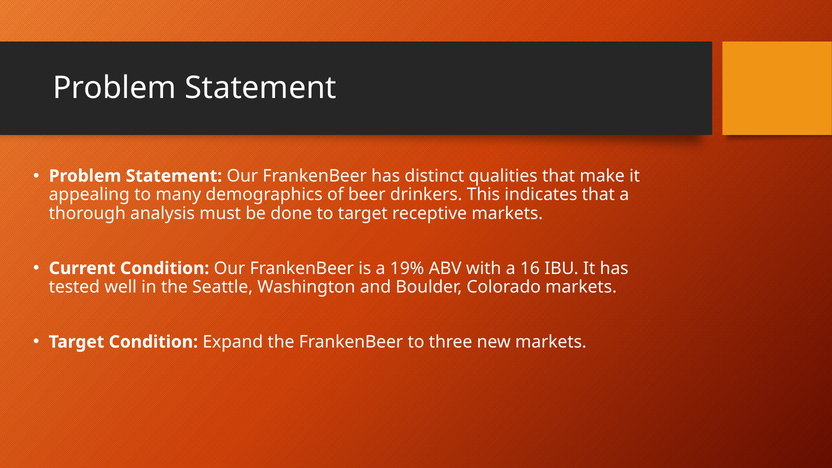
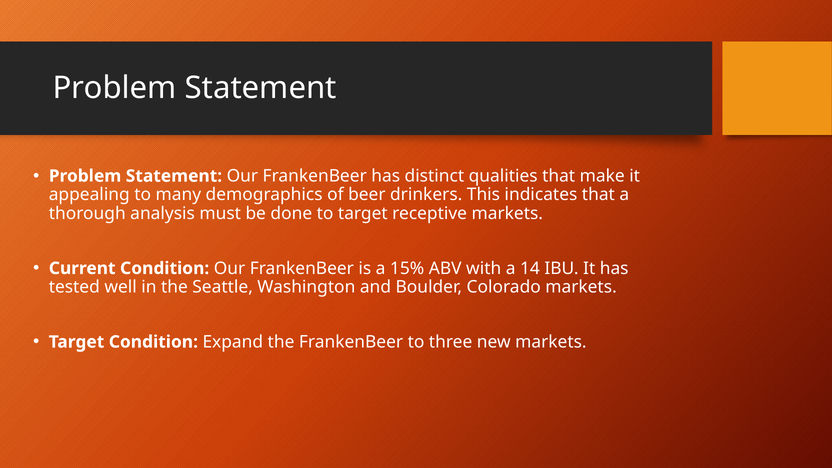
19%: 19% -> 15% (407, 268)
16: 16 -> 14 (530, 268)
